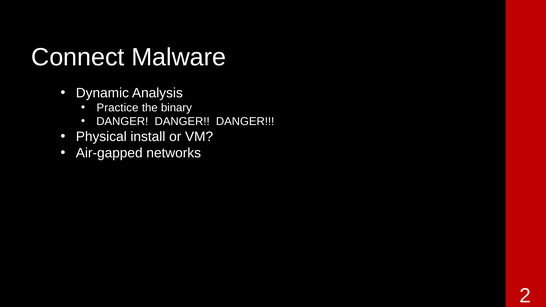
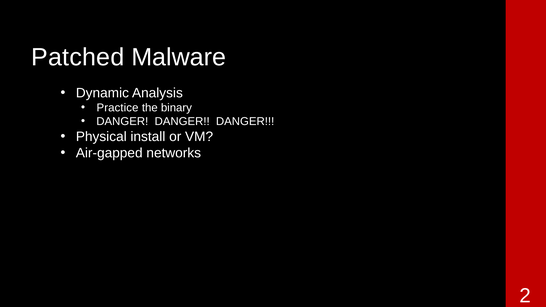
Connect: Connect -> Patched (78, 57)
